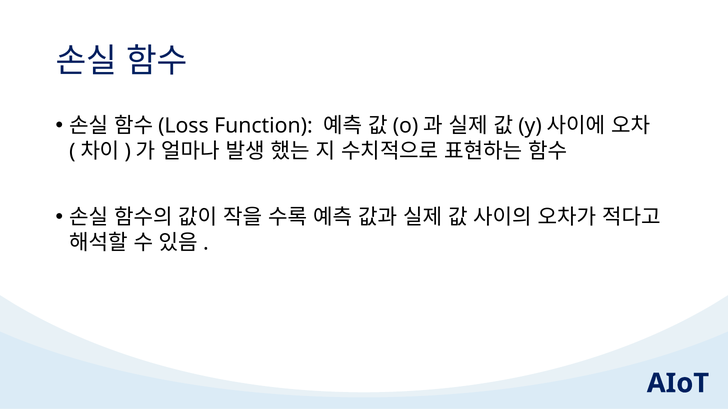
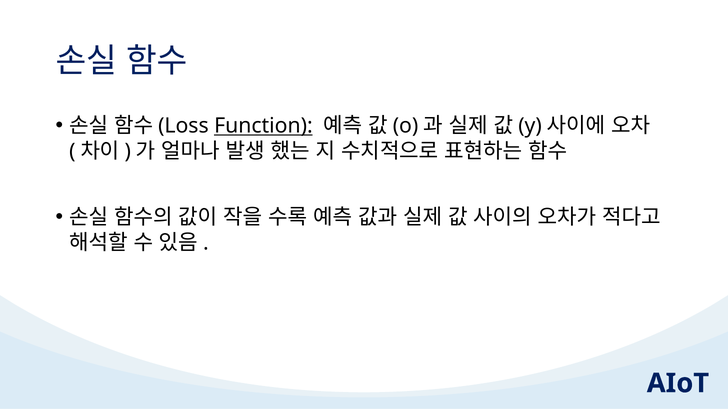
Function underline: none -> present (263, 126)
